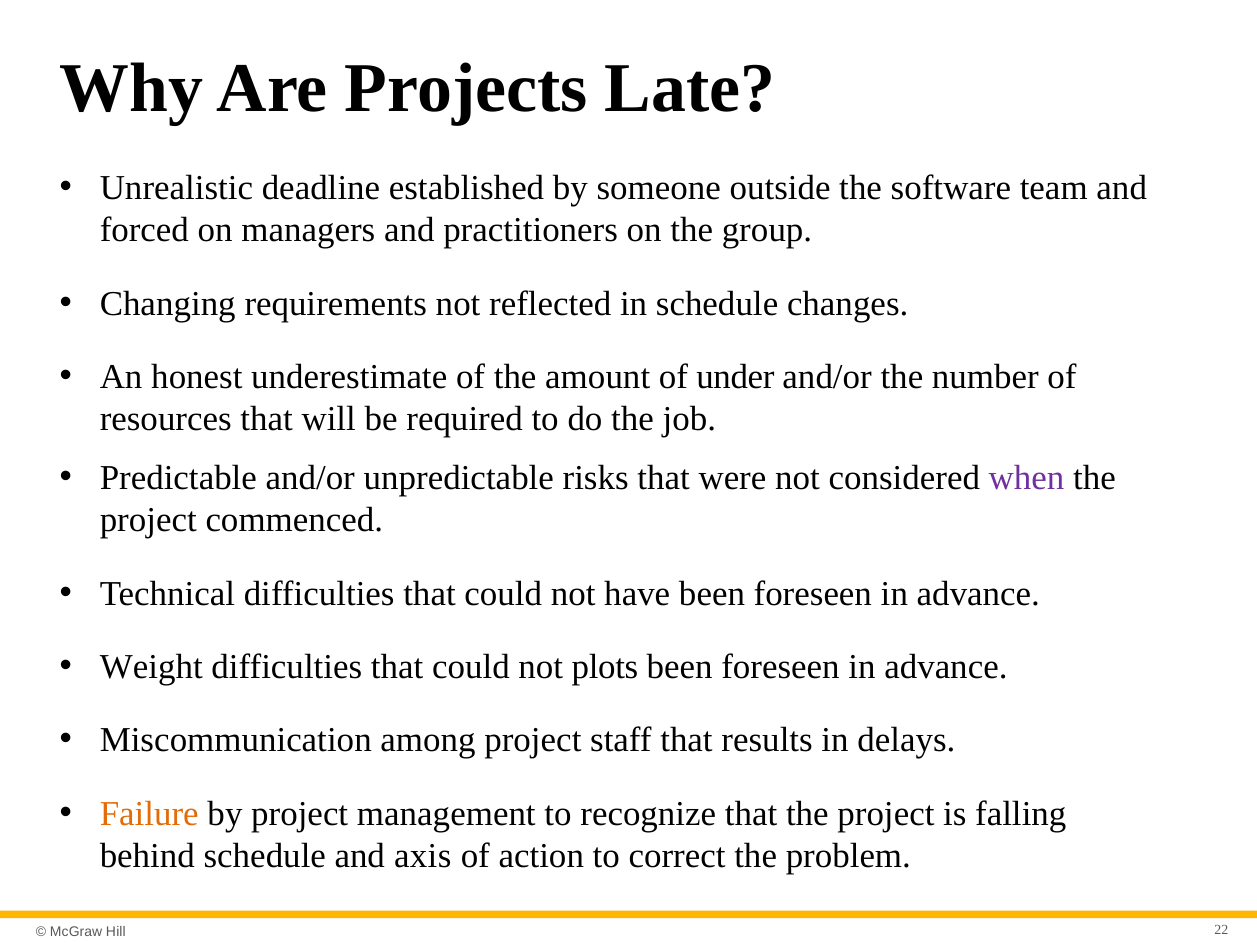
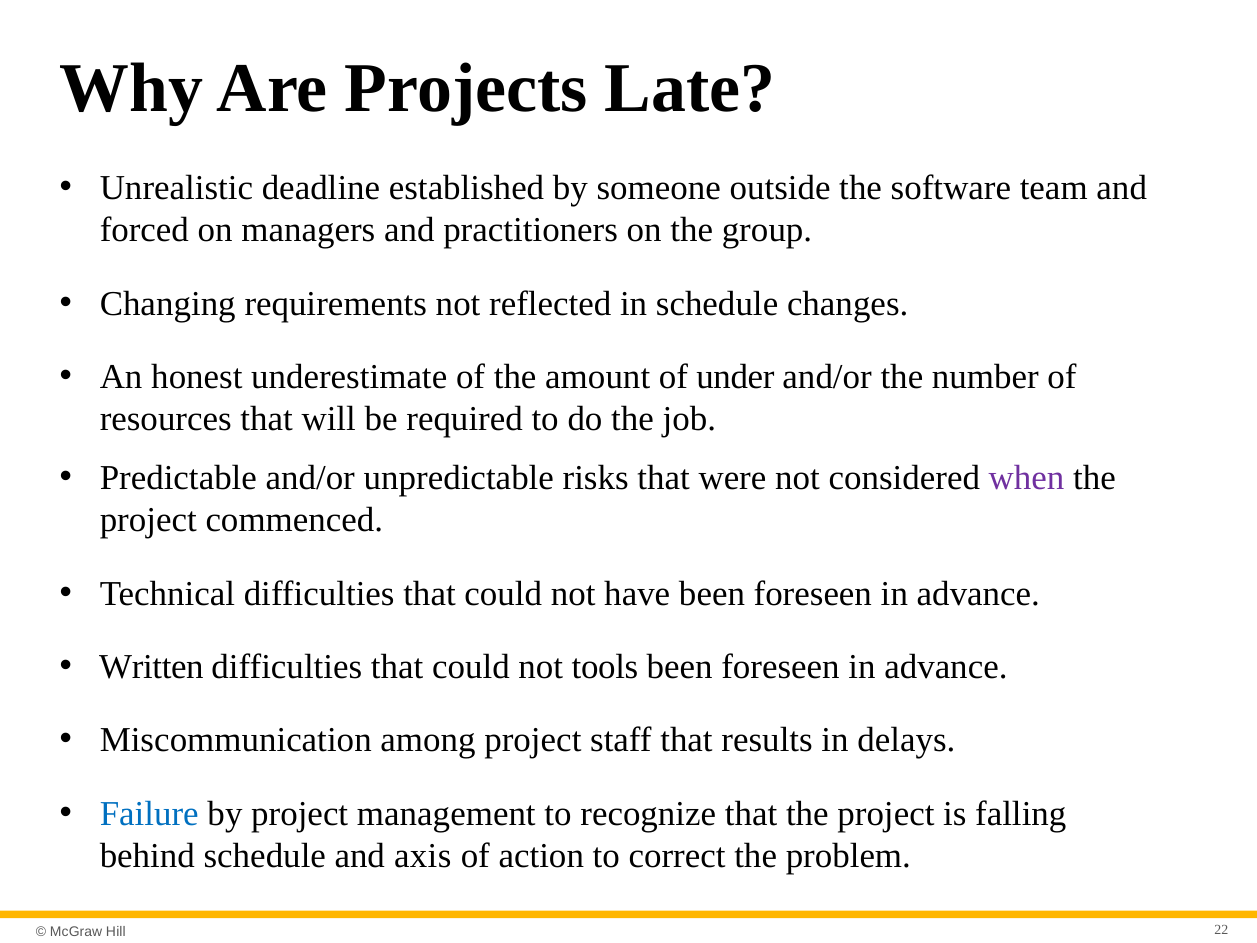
Weight: Weight -> Written (151, 667)
plots: plots -> tools (605, 667)
Failure colour: orange -> blue (149, 813)
